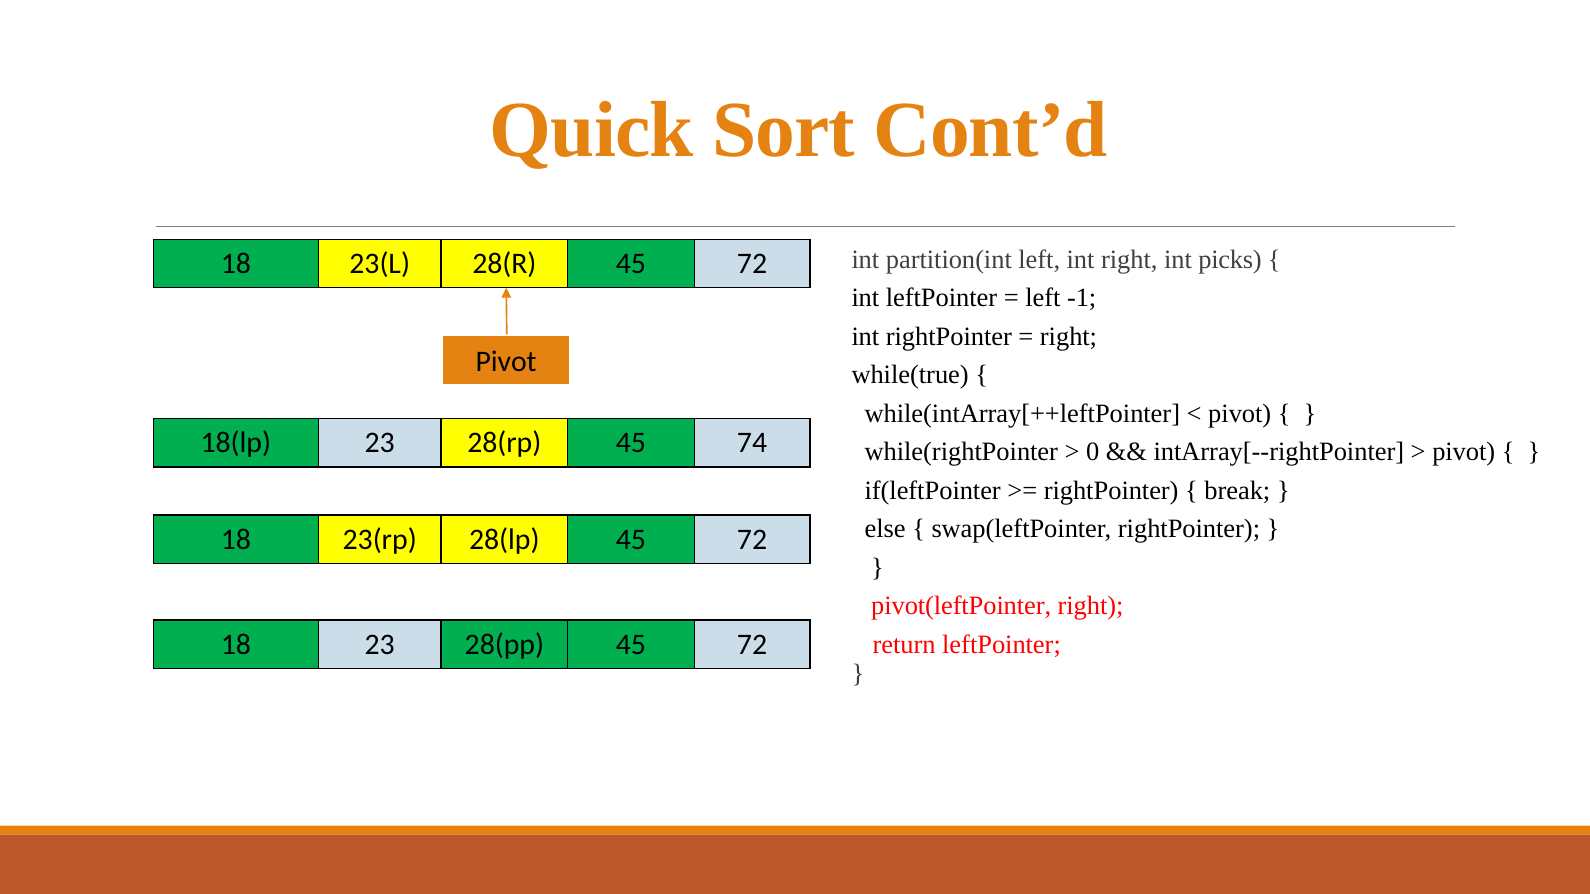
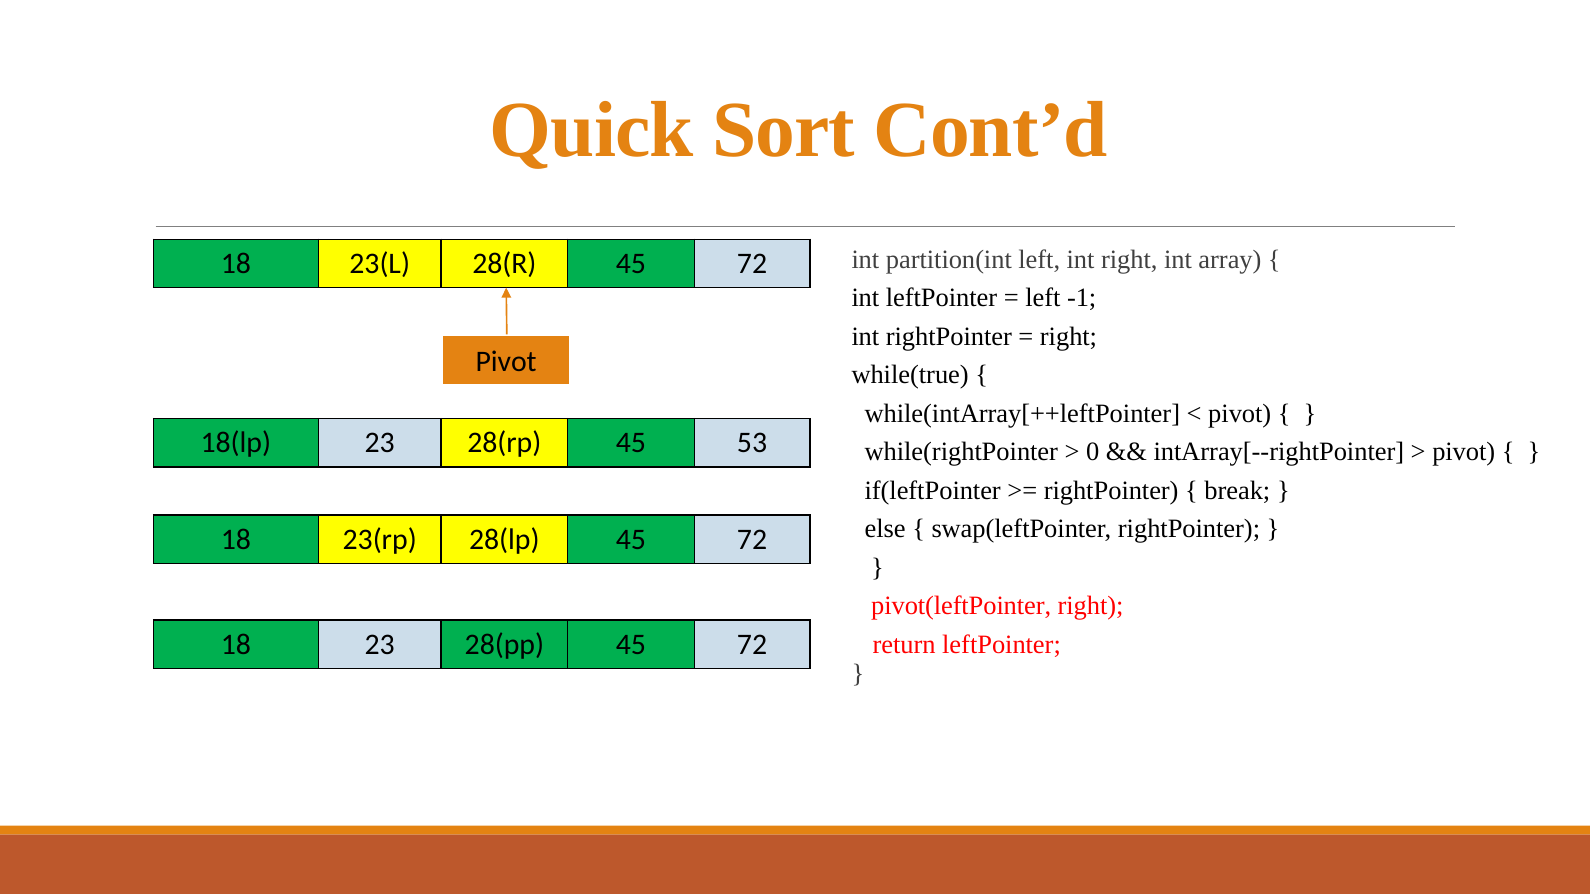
picks: picks -> array (1230, 260)
74: 74 -> 53 (752, 443)
